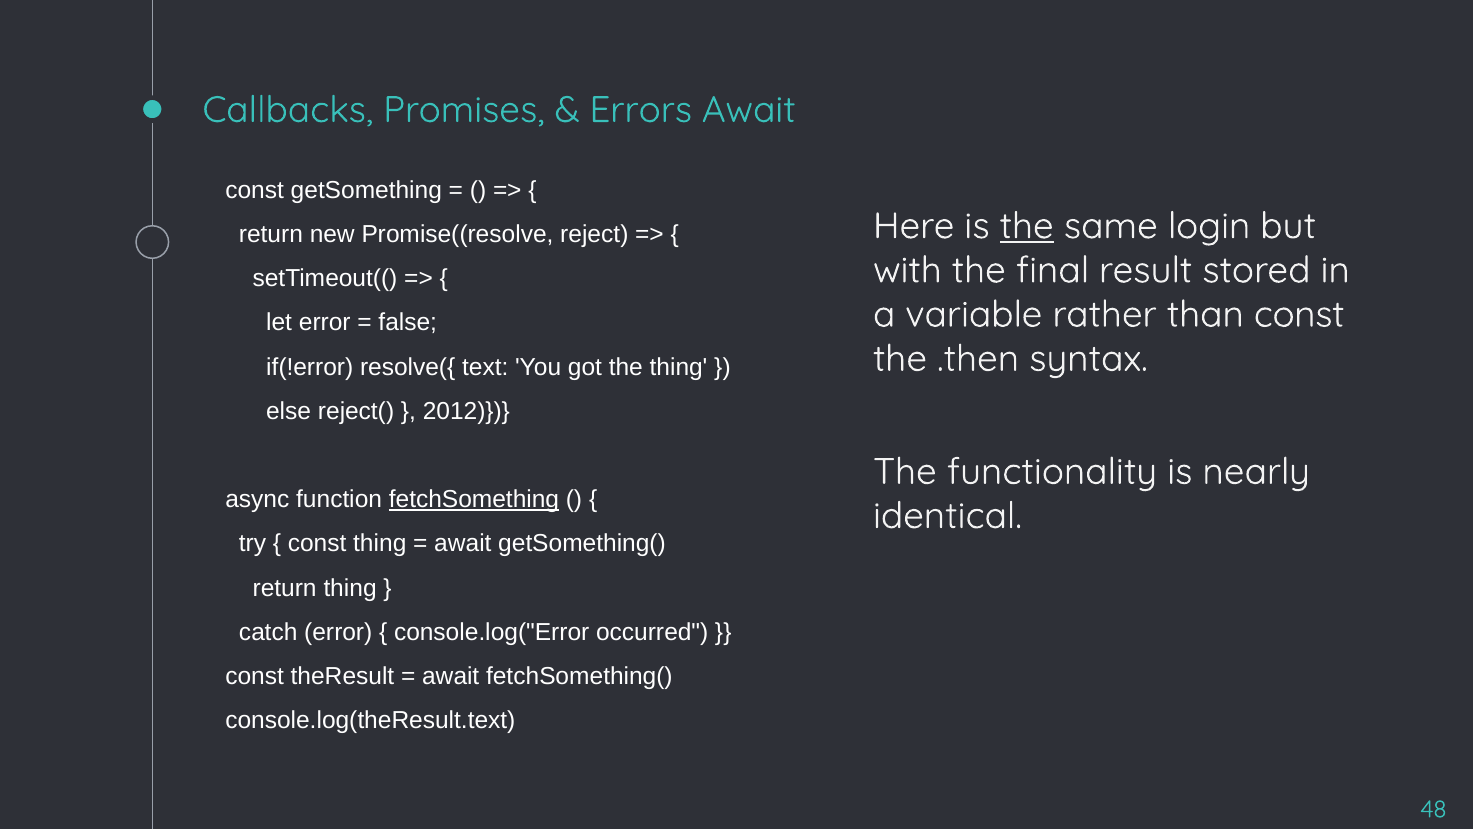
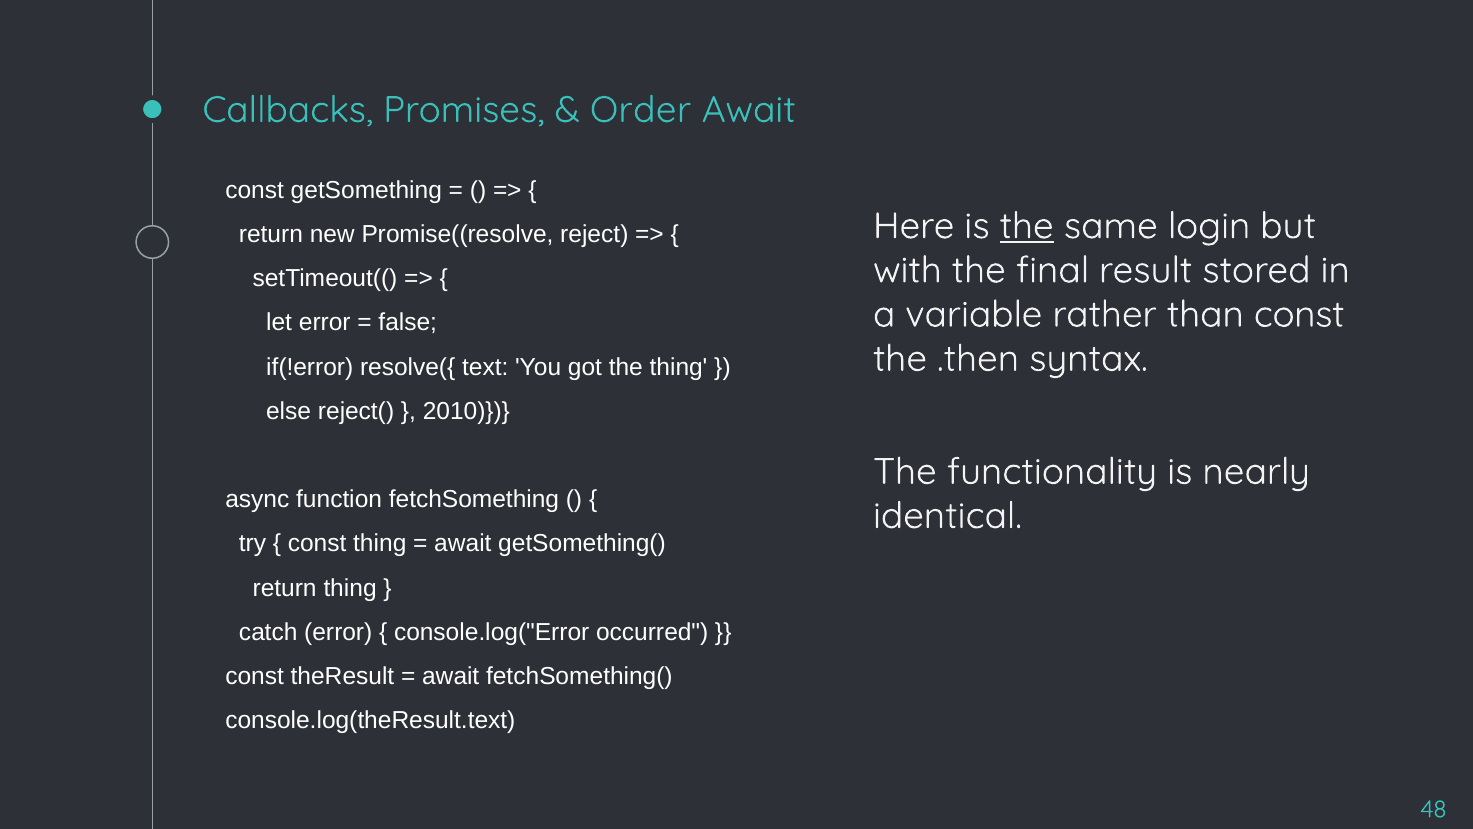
Errors: Errors -> Order (641, 110)
2012: 2012 -> 2010 (466, 411)
fetchSomething underline: present -> none (474, 499)
